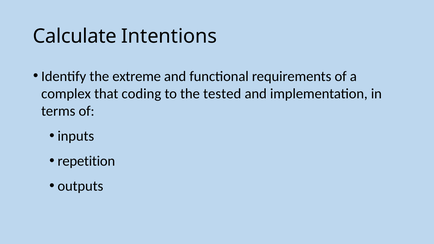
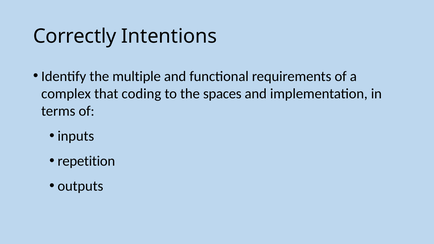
Calculate: Calculate -> Correctly (75, 36)
extreme: extreme -> multiple (137, 76)
tested: tested -> spaces (222, 94)
